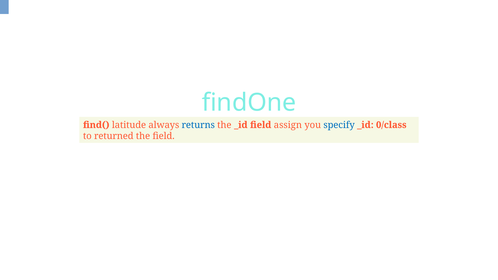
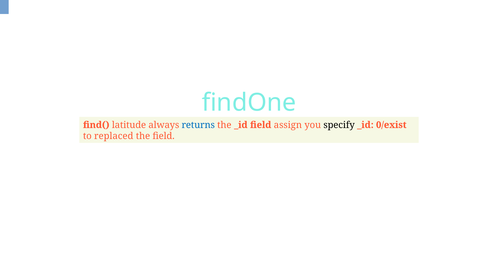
specify colour: blue -> black (339, 125)
0/class: 0/class -> 0/exist (391, 125)
returned: returned -> replaced (114, 136)
